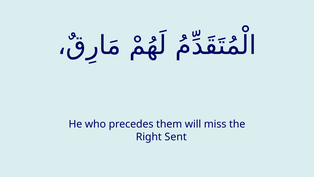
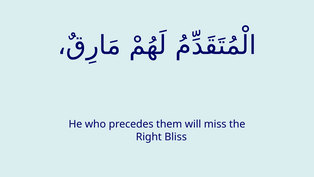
Sent: Sent -> Bliss (176, 137)
